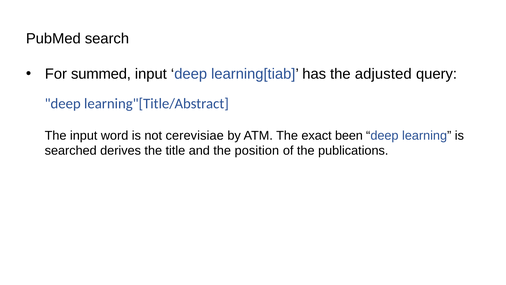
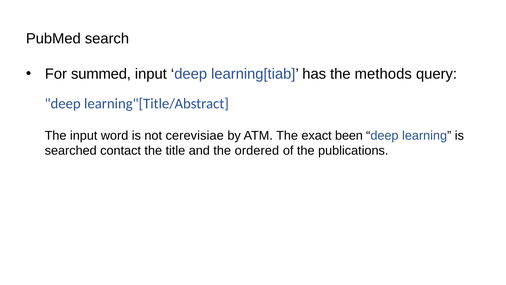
adjusted: adjusted -> methods (383, 74)
derives: derives -> contact (121, 151)
position: position -> ordered (257, 151)
